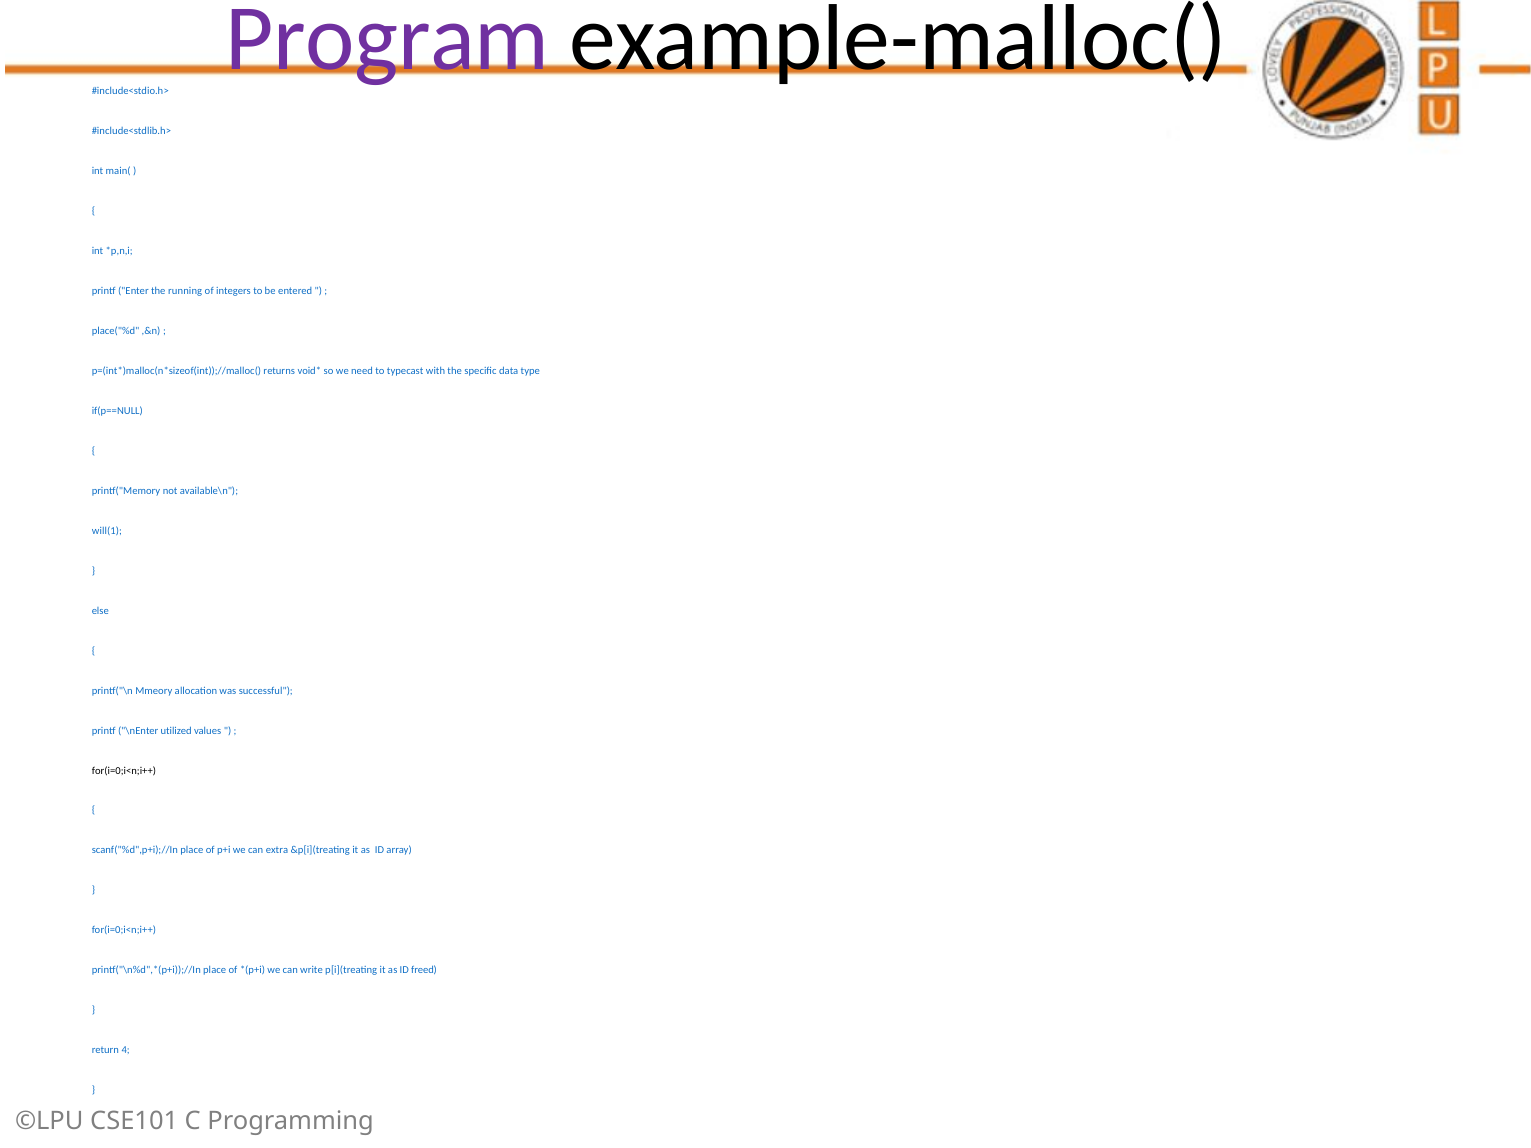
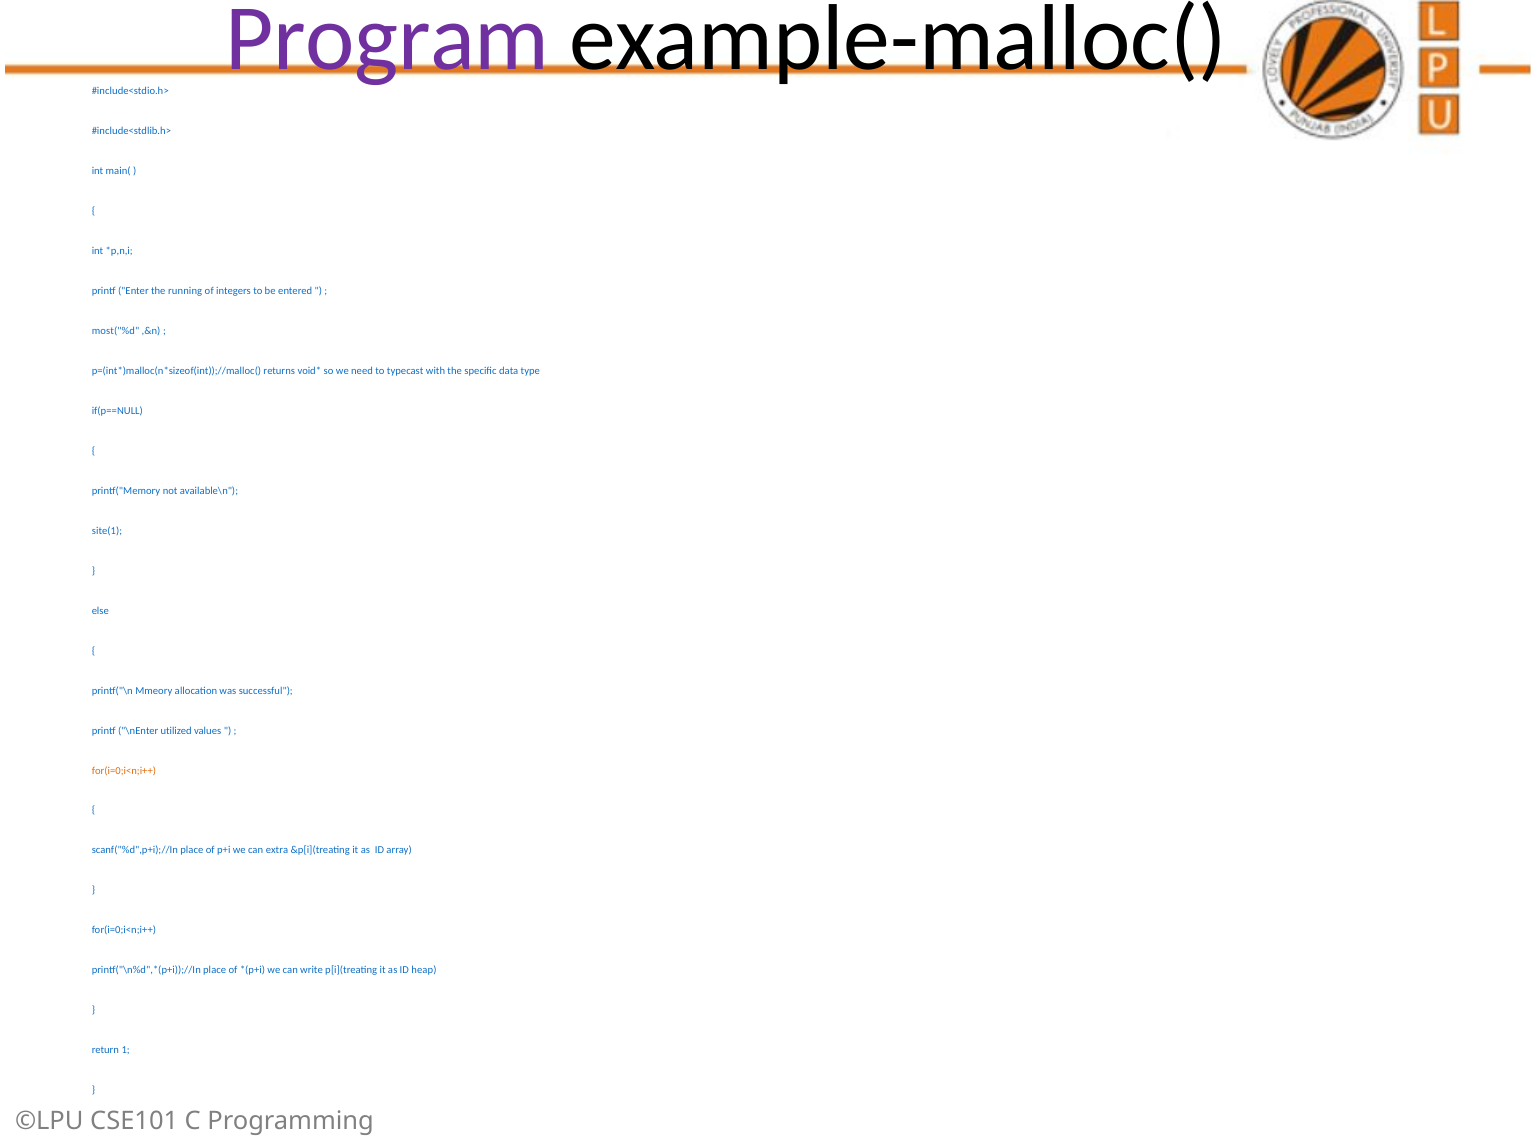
place("%d: place("%d -> most("%d (116, 331)
will(1: will(1 -> site(1 (107, 531)
for(i=0;i<n;i++ colour: black -> orange (124, 771)
freed: freed -> heap (424, 970)
4: 4 -> 1 (126, 1050)
